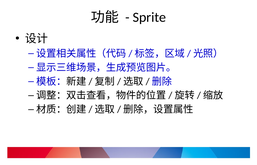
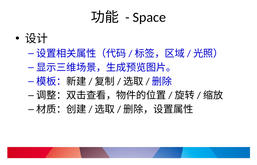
Sprite: Sprite -> Space (149, 17)
